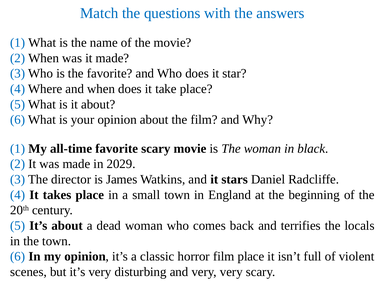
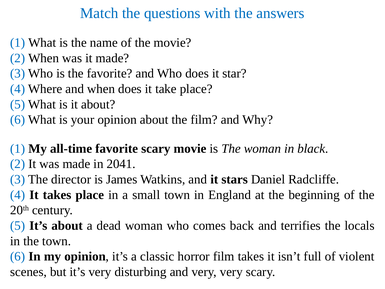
2029: 2029 -> 2041 (121, 164)
film place: place -> takes (251, 256)
